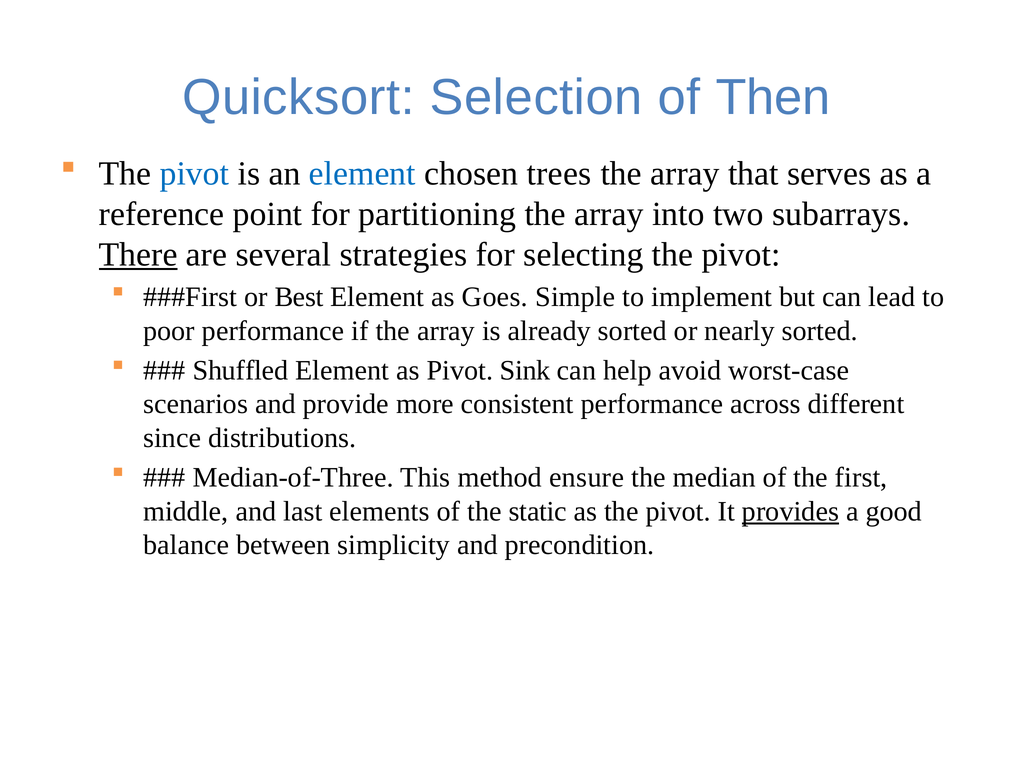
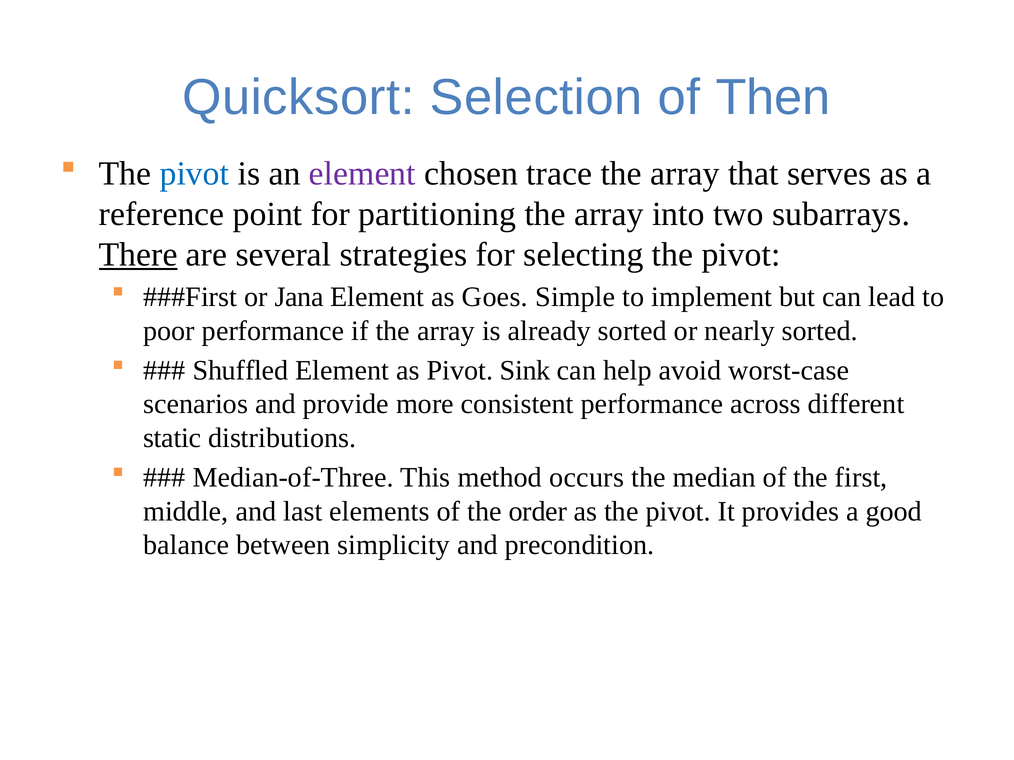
element colour: blue -> purple (362, 174)
trees: trees -> trace (559, 174)
Best: Best -> Jana (299, 297)
since: since -> static (172, 438)
ensure: ensure -> occurs (587, 478)
static: static -> order (538, 512)
provides underline: present -> none (791, 512)
